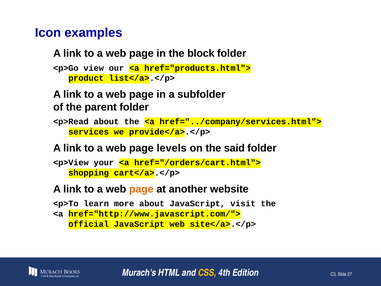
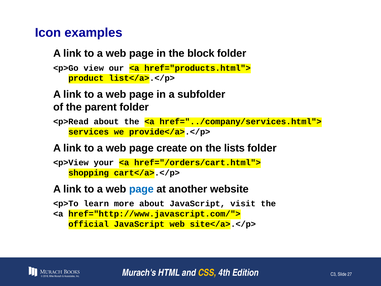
levels: levels -> create (172, 148)
said: said -> lists (234, 148)
page colour: orange -> blue (141, 189)
